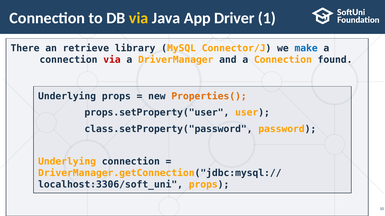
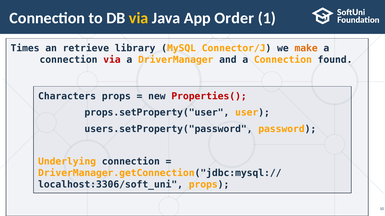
Driver: Driver -> Order (234, 18)
There: There -> Times (25, 48)
make colour: blue -> orange (306, 48)
Underlying: Underlying -> Characters (67, 97)
Properties( colour: orange -> red (209, 97)
class.setProperty("password: class.setProperty("password -> users.setProperty("password (168, 129)
